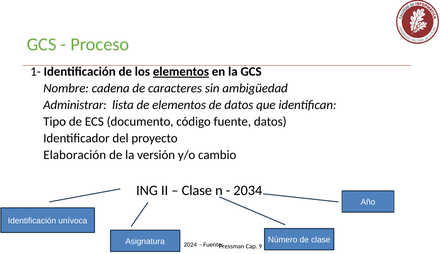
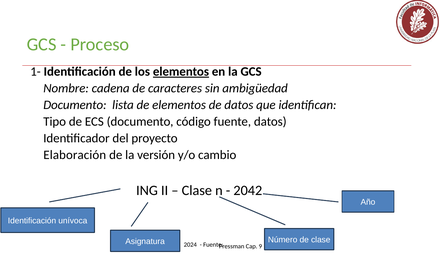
Administrar: Administrar -> Documento (75, 105)
2034: 2034 -> 2042 (248, 190)
